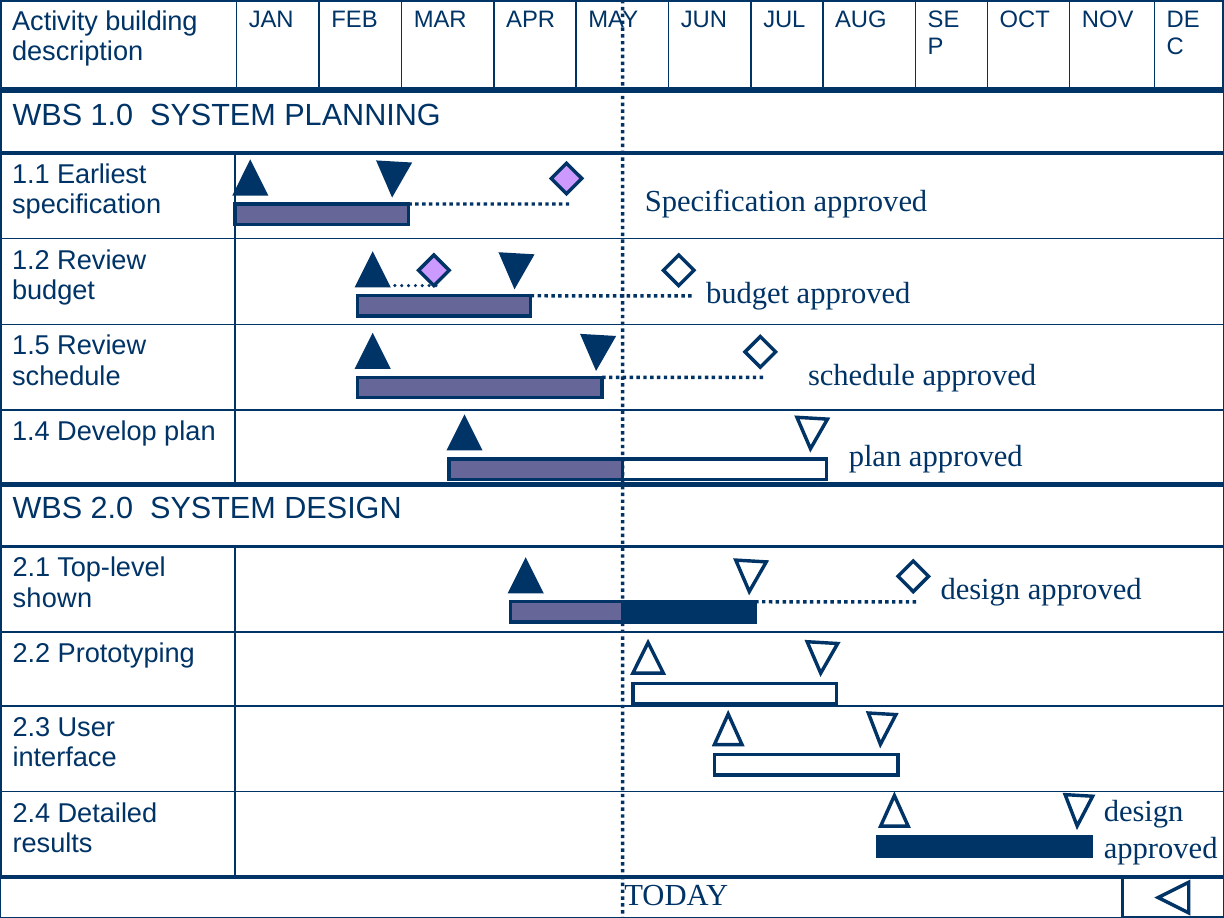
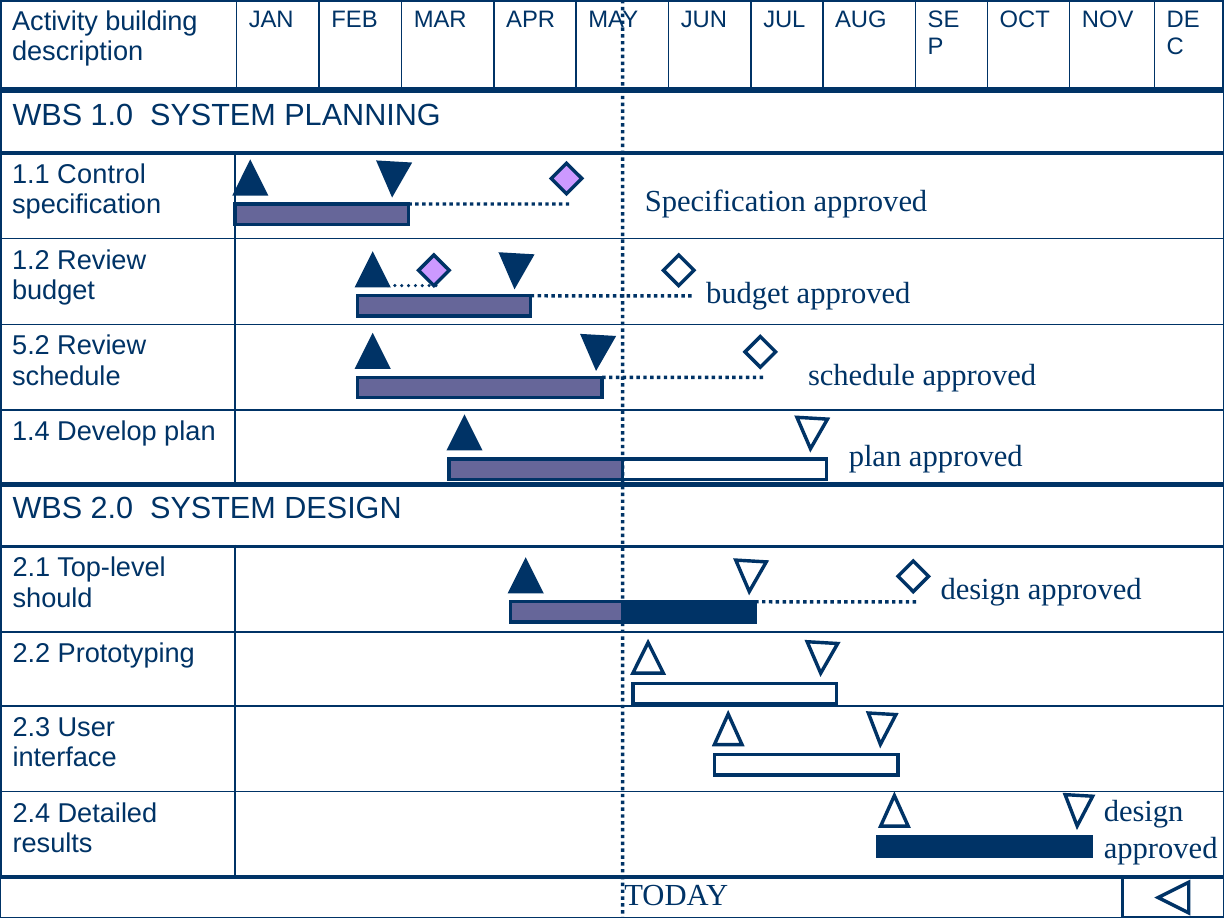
Earliest: Earliest -> Control (102, 175)
1.5: 1.5 -> 5.2 (31, 346)
shown: shown -> should (53, 598)
